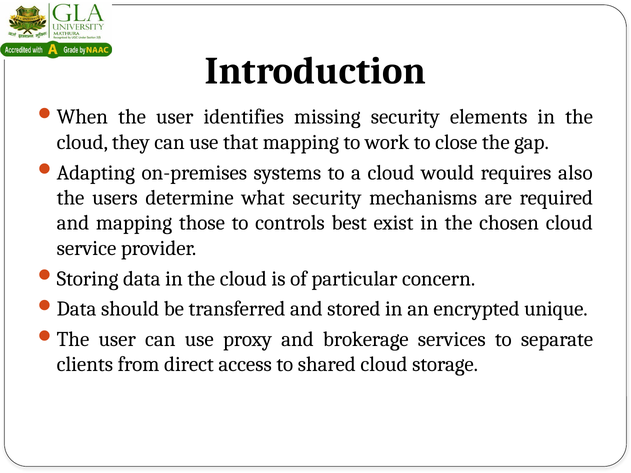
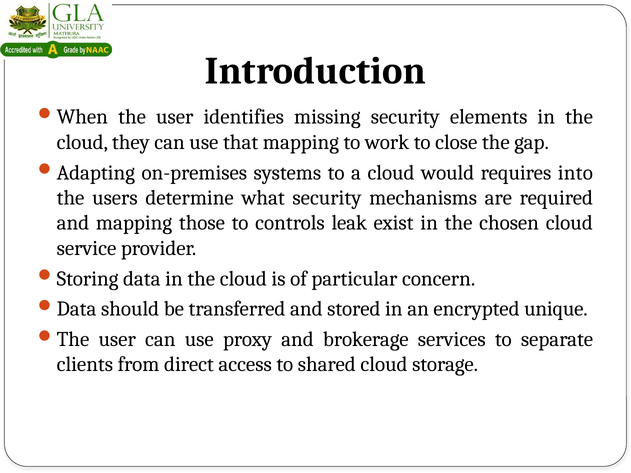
also: also -> into (575, 173)
best: best -> leak (349, 223)
